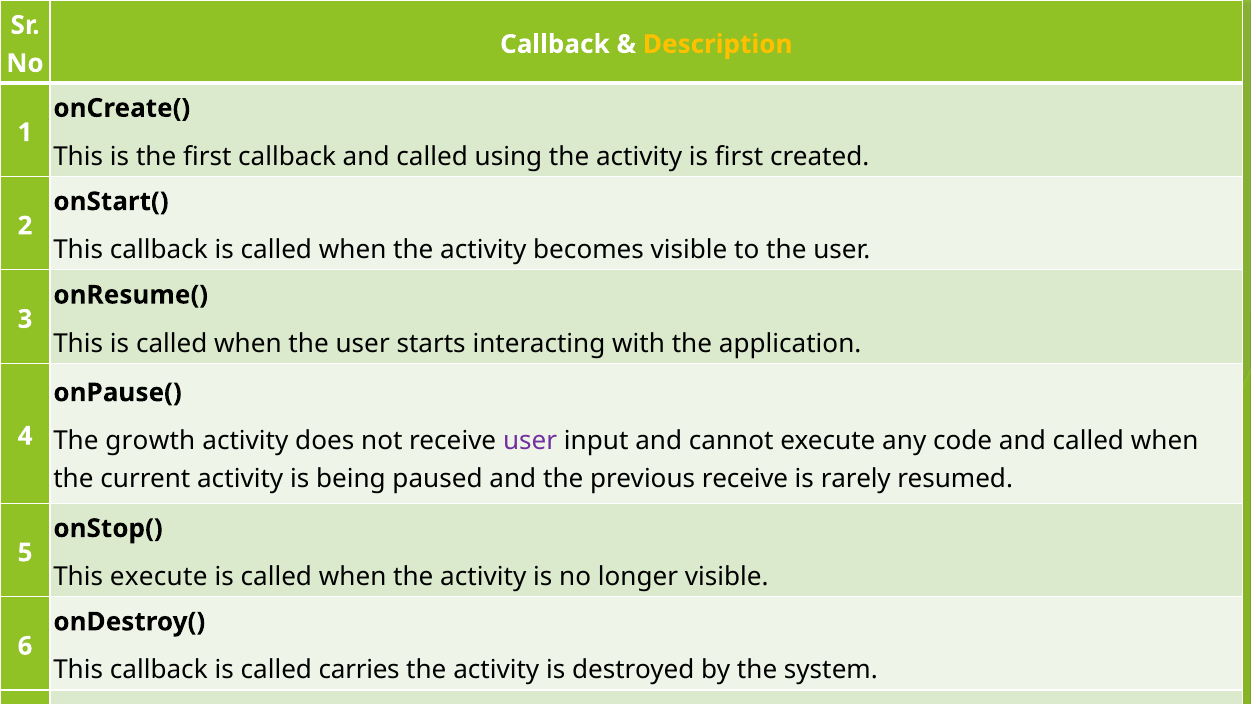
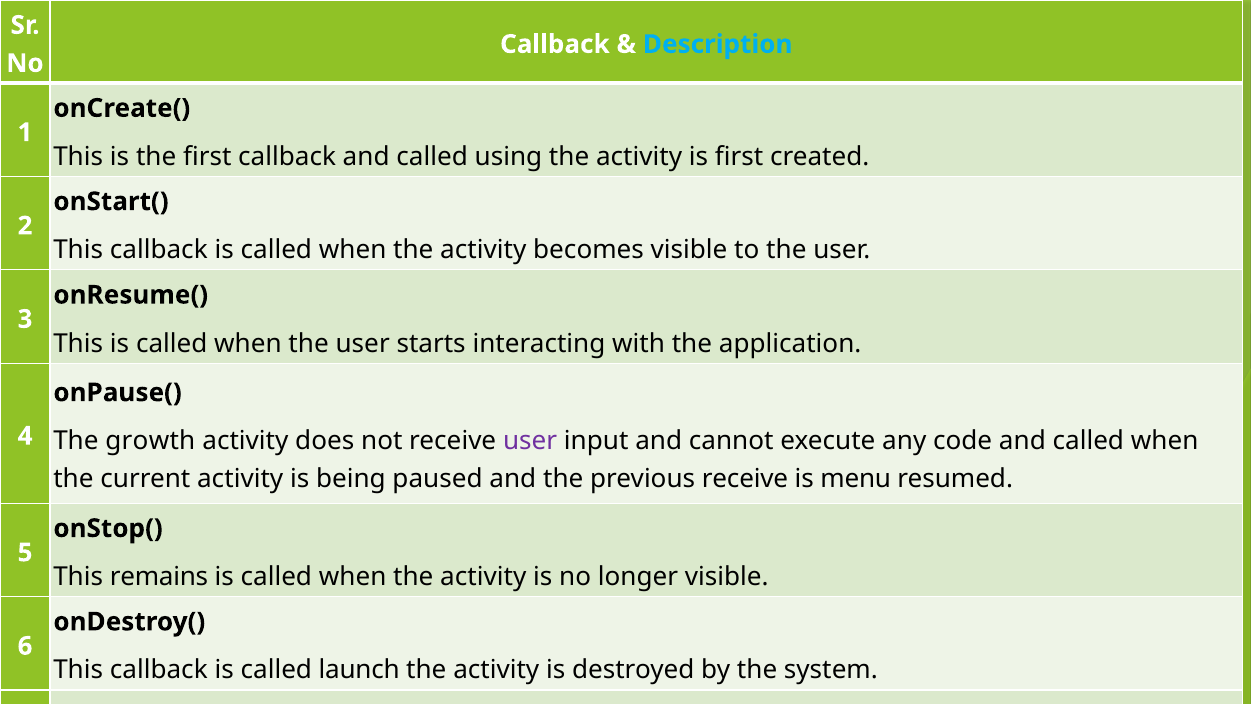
Description colour: yellow -> light blue (718, 44)
rarely: rarely -> menu (856, 479)
This execute: execute -> remains (159, 577)
carries: carries -> launch (359, 670)
